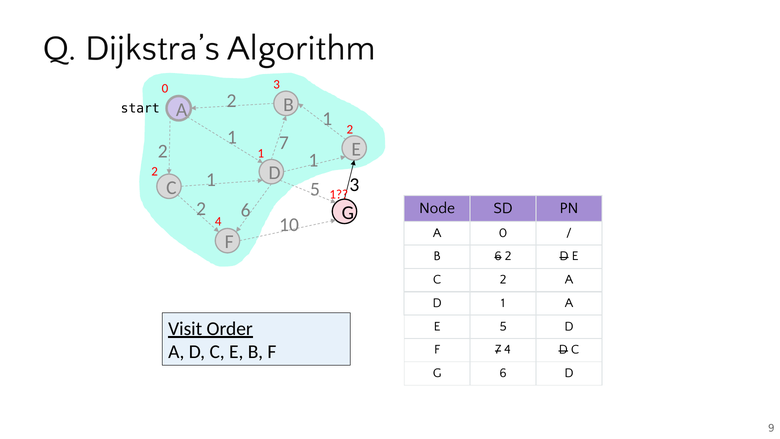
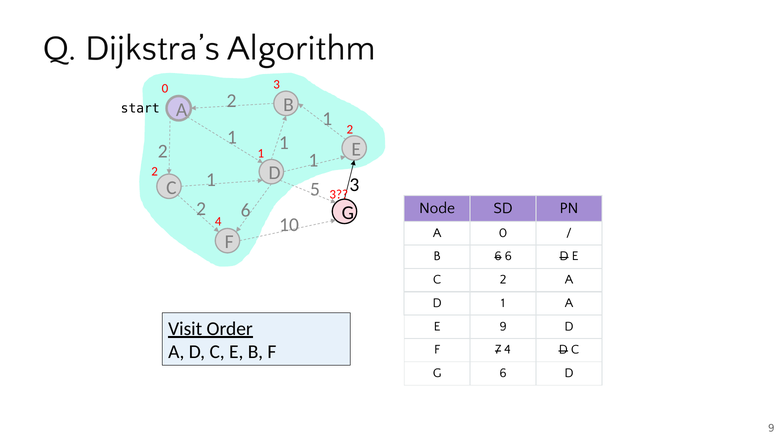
7: 7 -> 1 (284, 143)
1: 1 -> 3 (339, 194)
6 2: 2 -> 6 (508, 256)
E 5: 5 -> 9 (503, 326)
